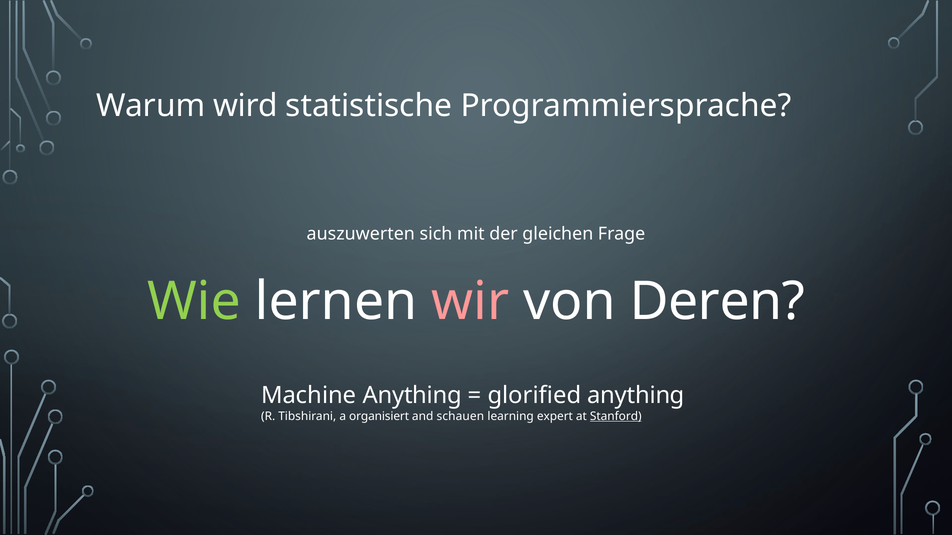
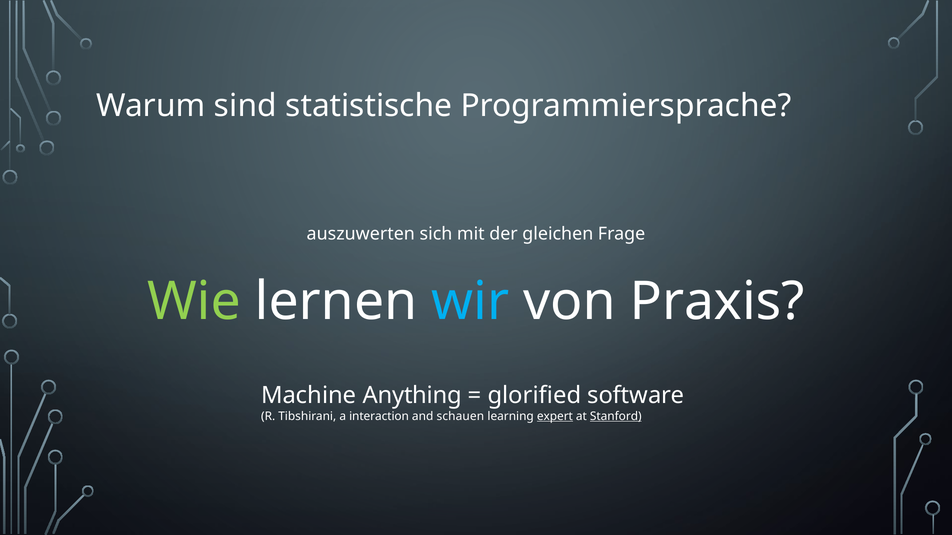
wird: wird -> sind (245, 106)
wir colour: pink -> light blue (470, 302)
Deren: Deren -> Praxis (717, 302)
glorified anything: anything -> software (636, 396)
organisiert: organisiert -> interaction (379, 416)
expert underline: none -> present (555, 416)
